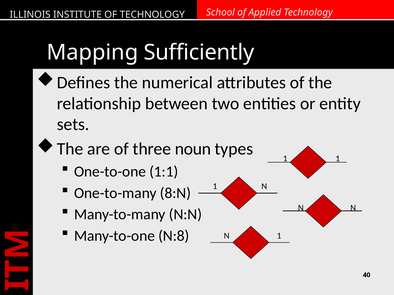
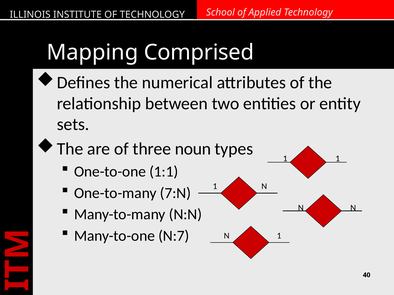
Sufficiently: Sufficiently -> Comprised (199, 52)
8:N: 8:N -> 7:N (175, 193)
N:8: N:8 -> N:7 (174, 236)
